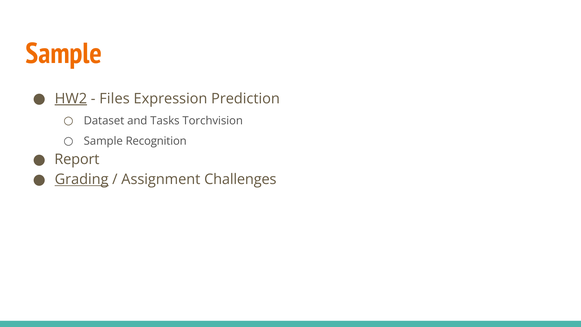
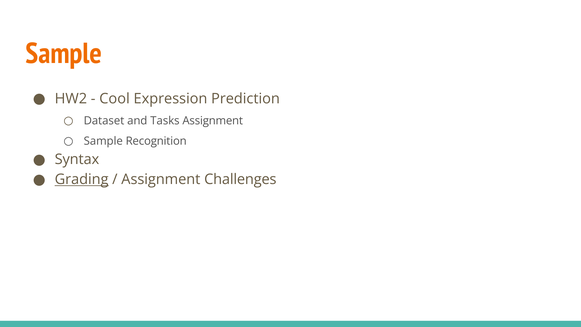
HW2 underline: present -> none (71, 99)
Files: Files -> Cool (115, 99)
Tasks Torchvision: Torchvision -> Assignment (213, 121)
Report: Report -> Syntax (77, 159)
